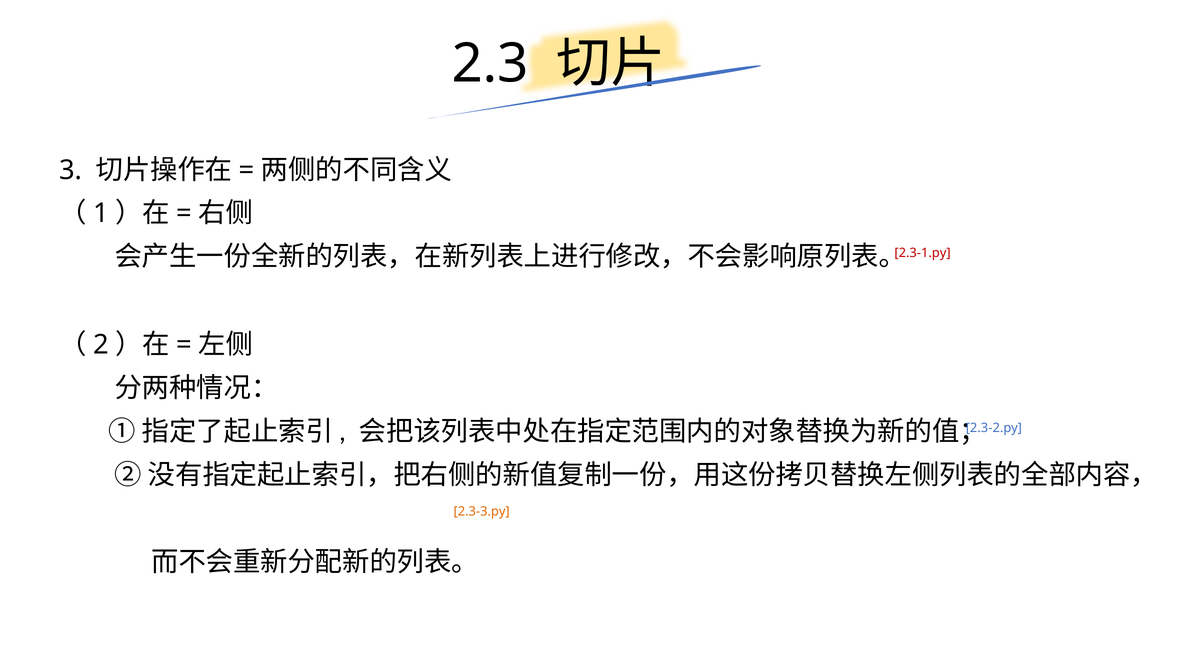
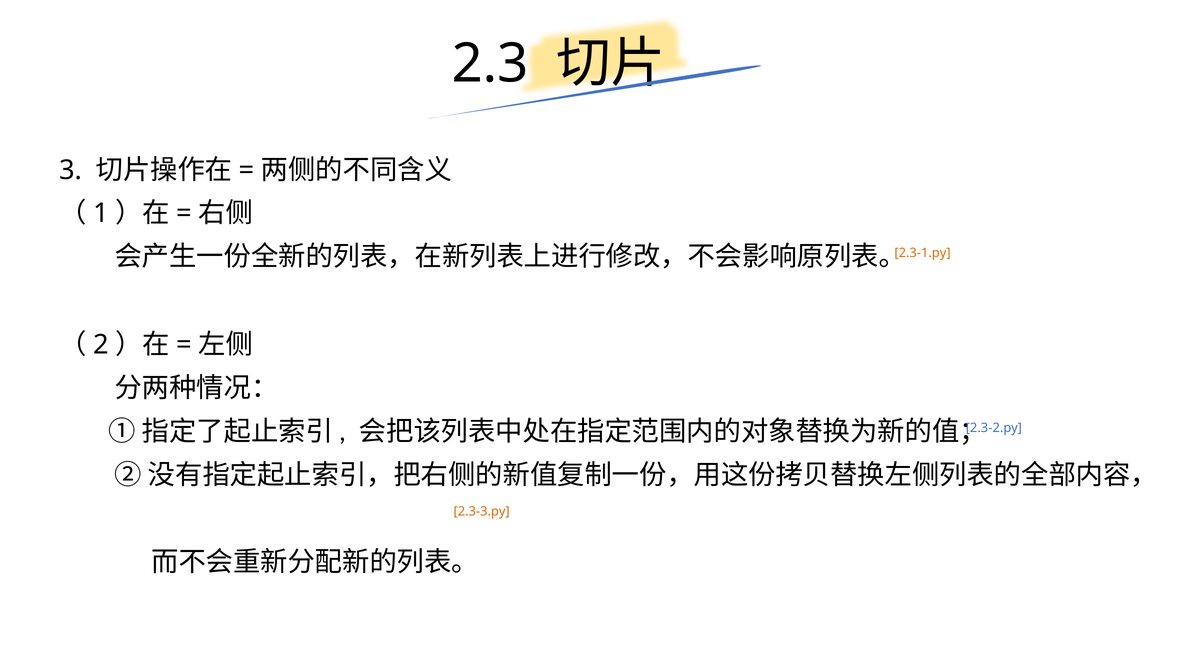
2.3-1.py colour: red -> orange (923, 253)
